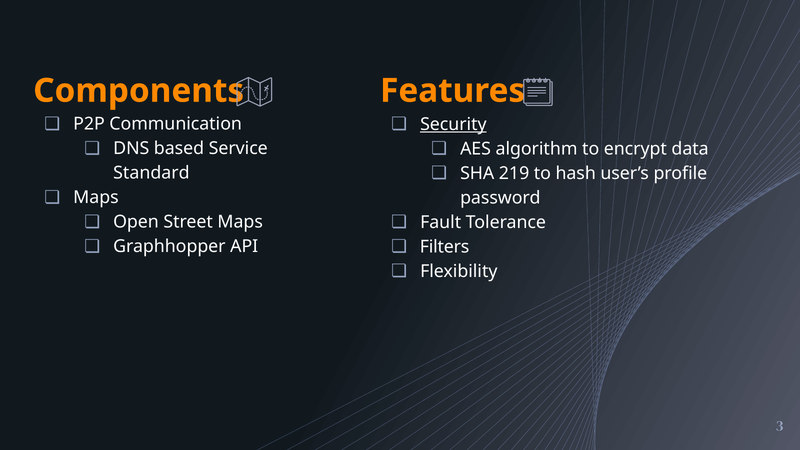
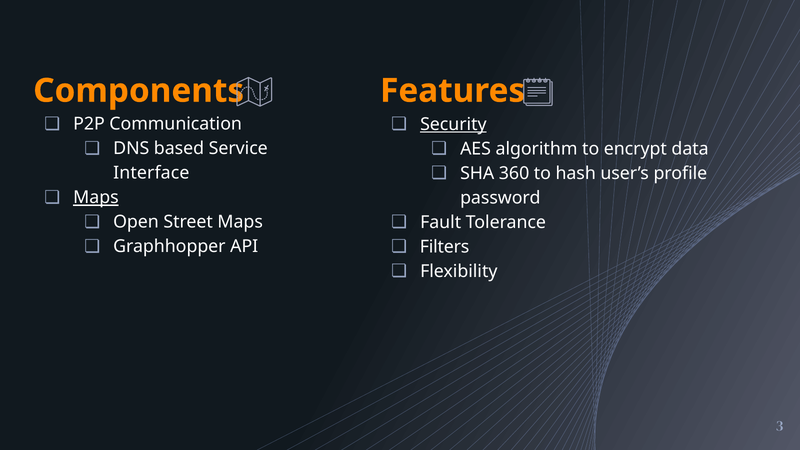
219: 219 -> 360 (514, 173)
Standard: Standard -> Interface (151, 173)
Maps underline: none -> present (96, 198)
